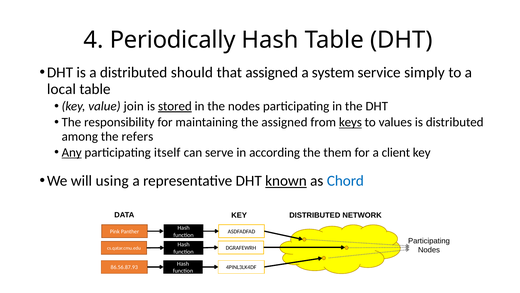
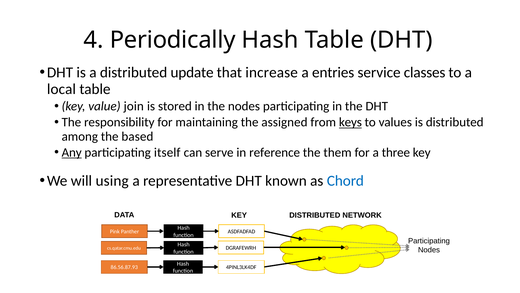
should: should -> update (192, 72)
that assigned: assigned -> increase (272, 72)
system: system -> entries (333, 72)
simply: simply -> classes (425, 72)
stored underline: present -> none (175, 106)
refers: refers -> based (137, 136)
according: according -> reference (275, 152)
client: client -> three (396, 152)
known underline: present -> none (286, 181)
